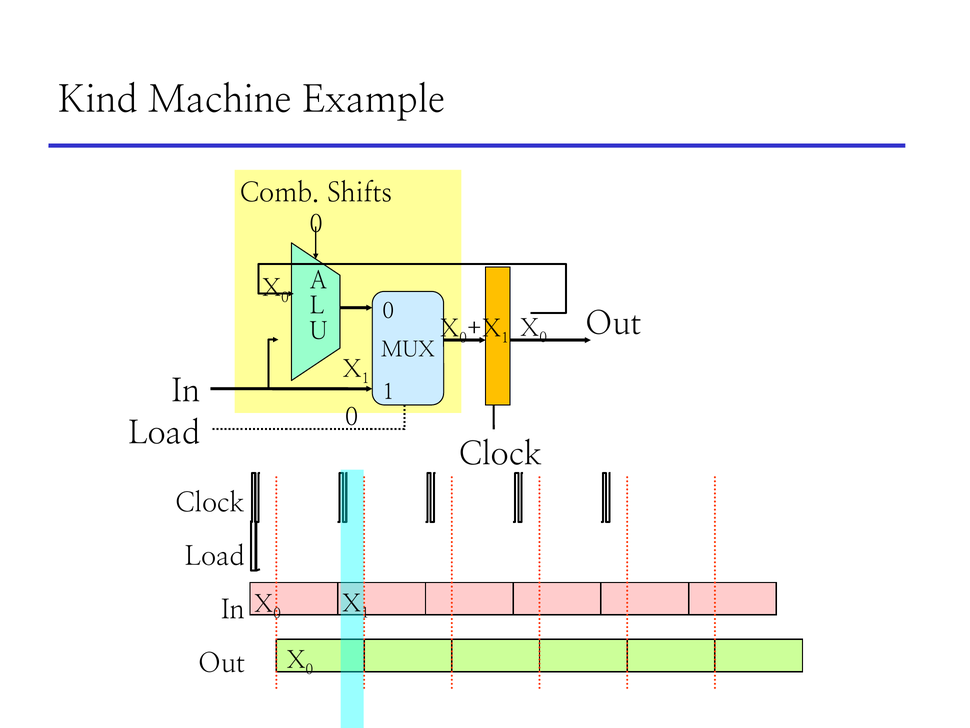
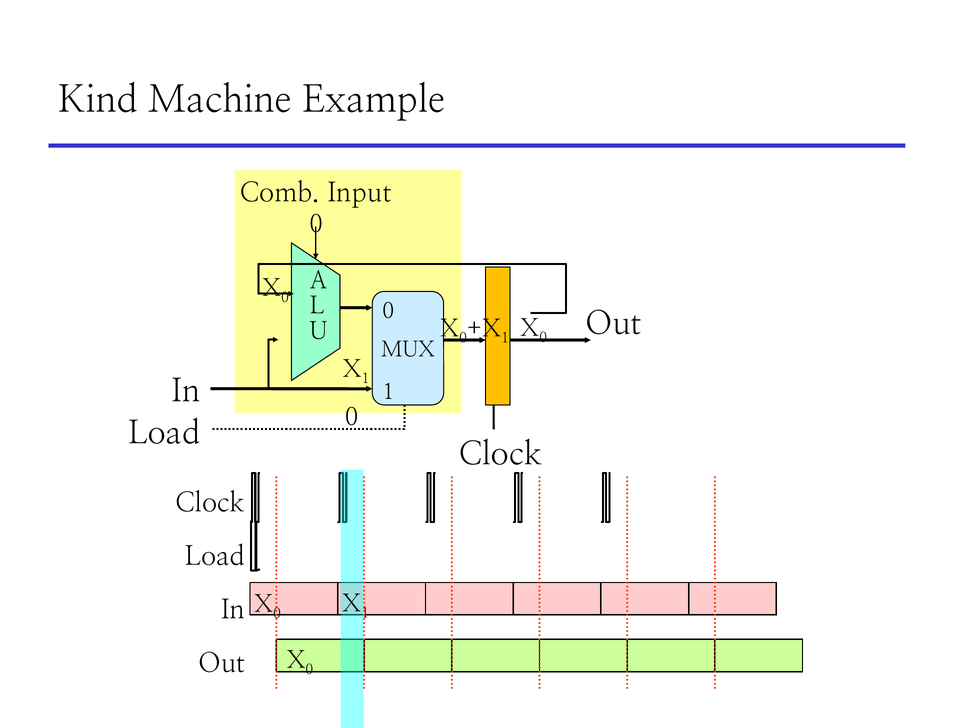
Shifts: Shifts -> Input (360, 193)
